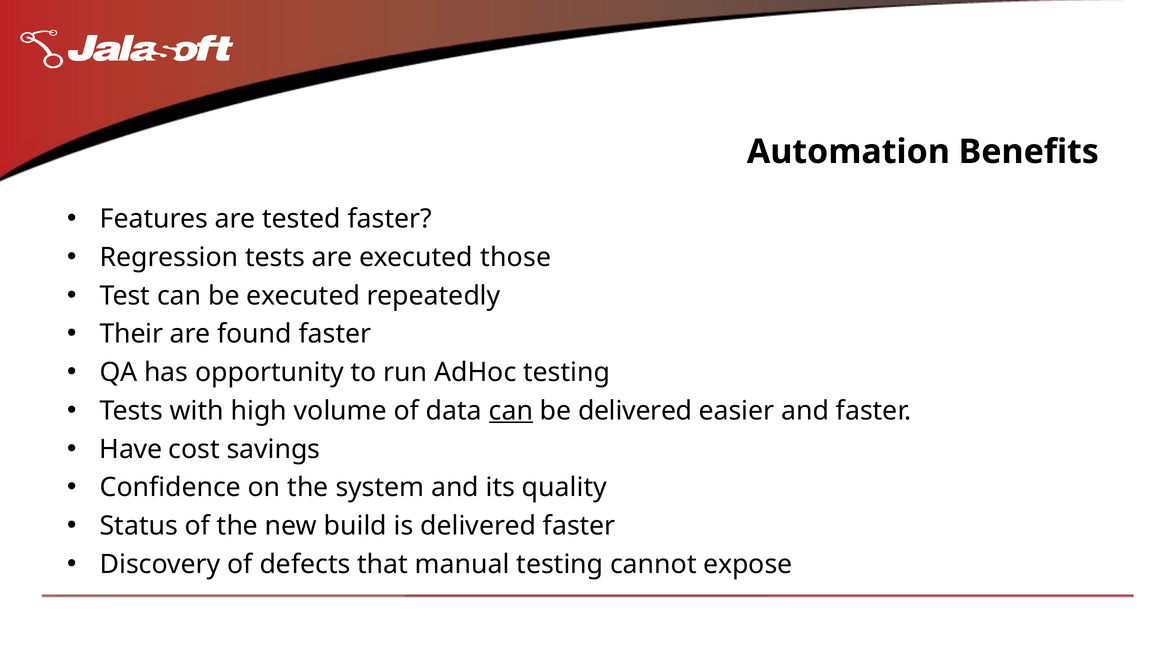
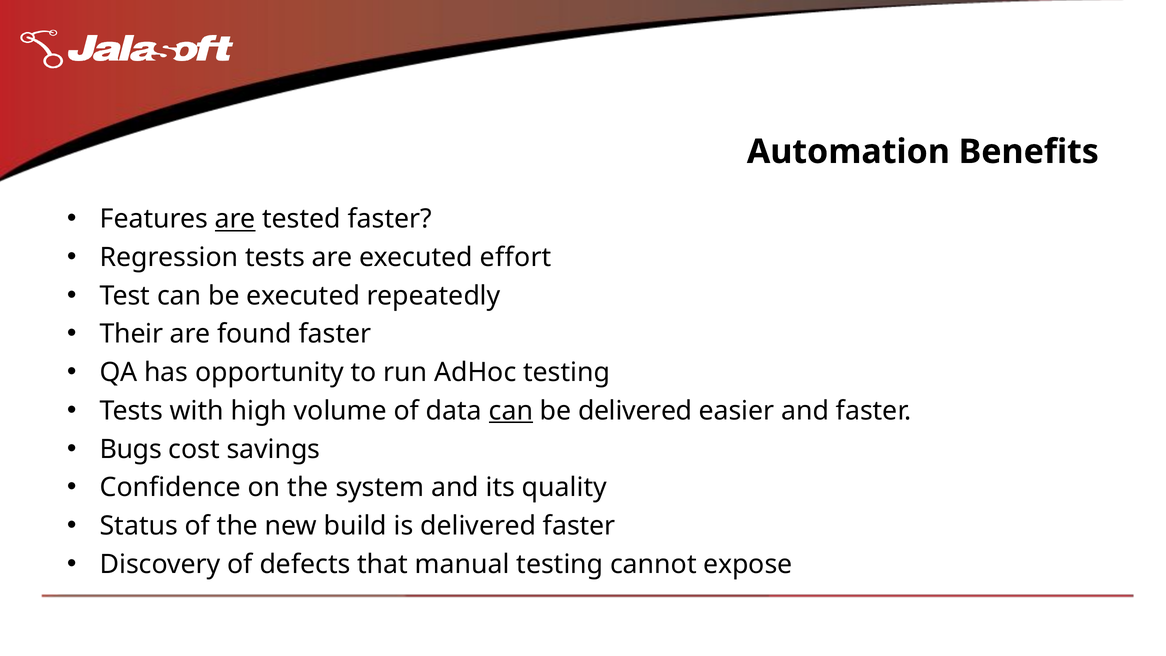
are underline: none -> present (235, 219)
those: those -> effort (516, 257)
Have: Have -> Bugs (131, 449)
